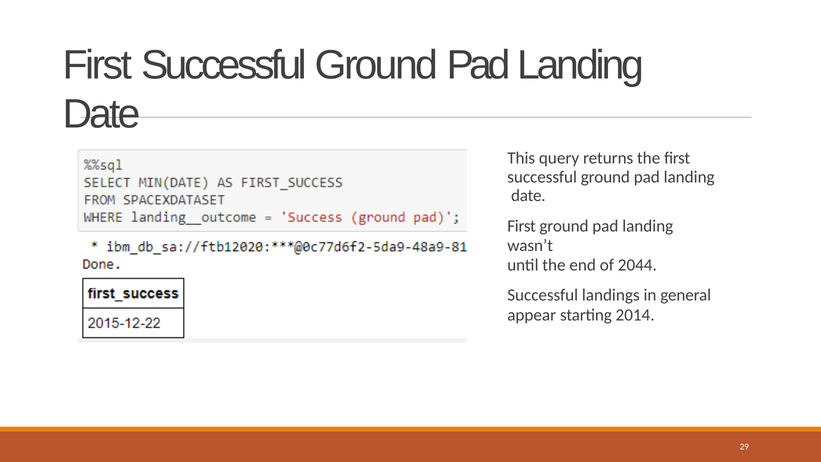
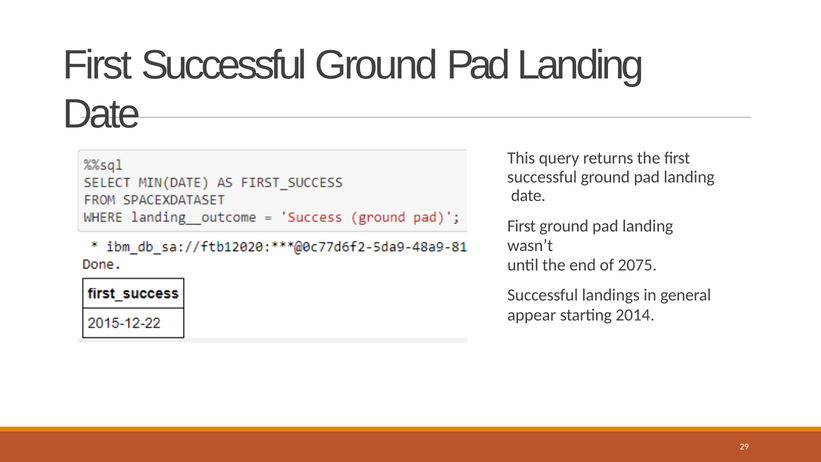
2044: 2044 -> 2075 (637, 265)
